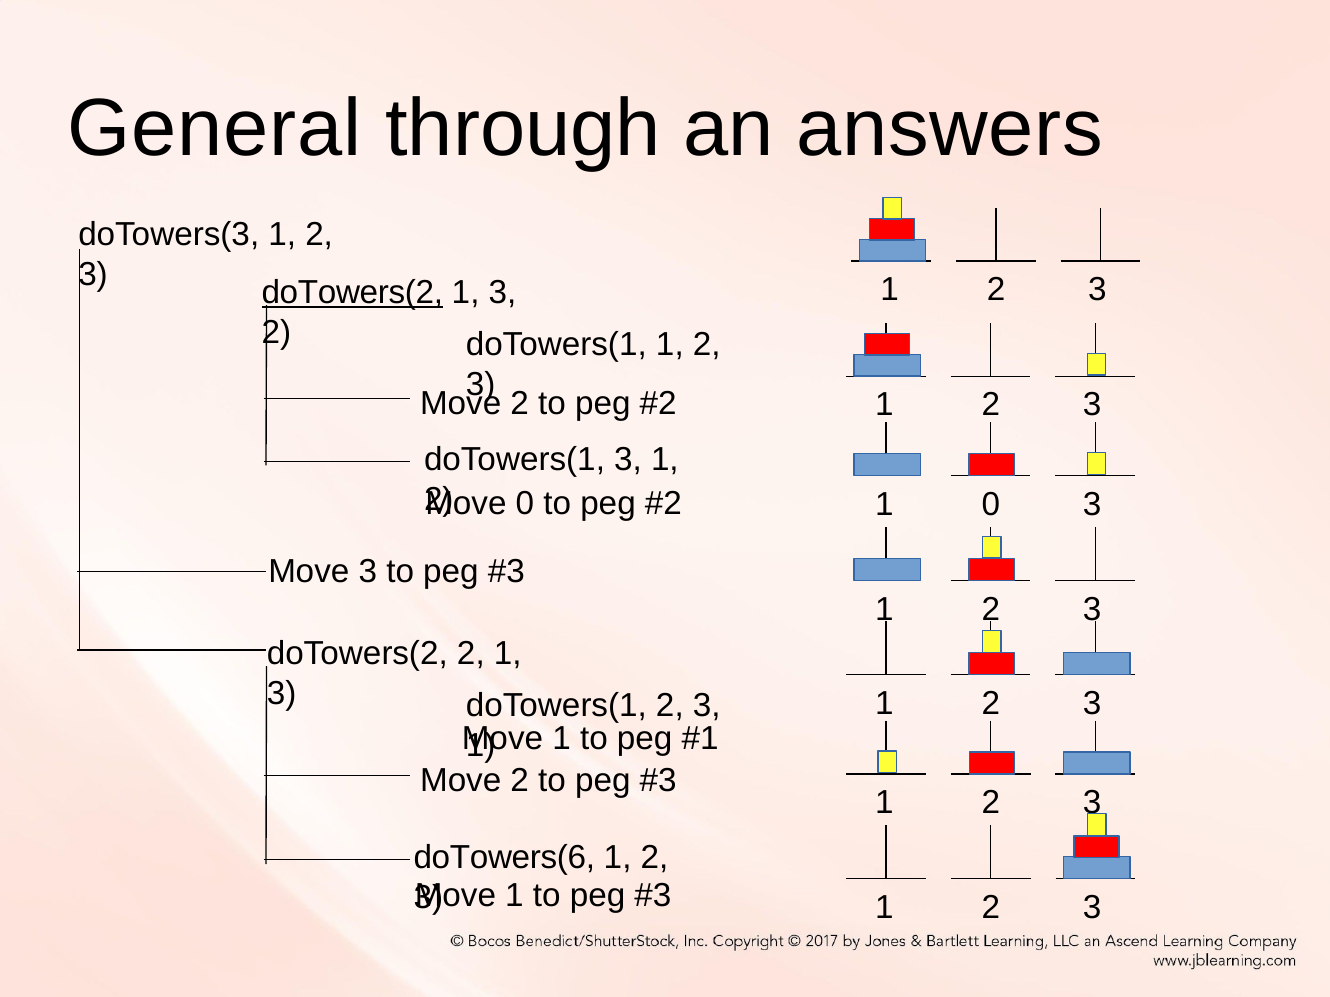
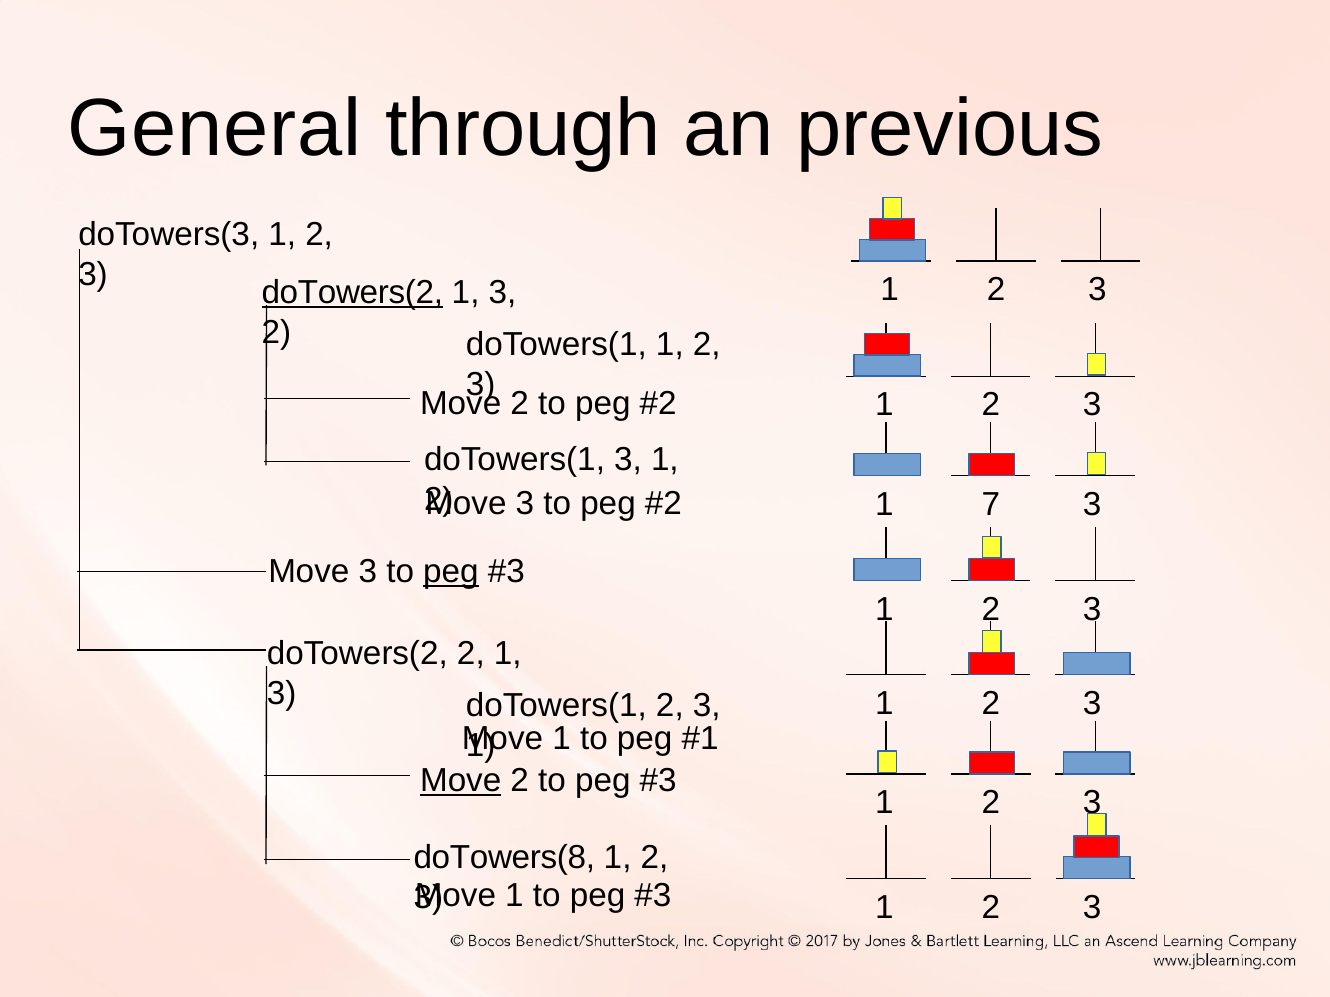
answers: answers -> previous (950, 129)
0: 0 -> 3 (525, 503)
1 0: 0 -> 7 (991, 505)
peg underline: none -> present (451, 572)
Move underline: none -> present (461, 781)
doTowers(6: doTowers(6 -> doTowers(8 (504, 858)
